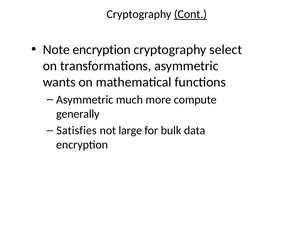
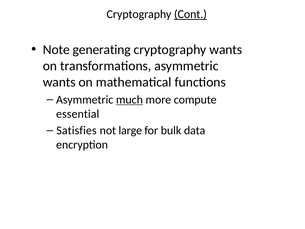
Note encryption: encryption -> generating (102, 49)
cryptography select: select -> wants (226, 49)
much underline: none -> present (129, 100)
generally: generally -> essential (78, 114)
